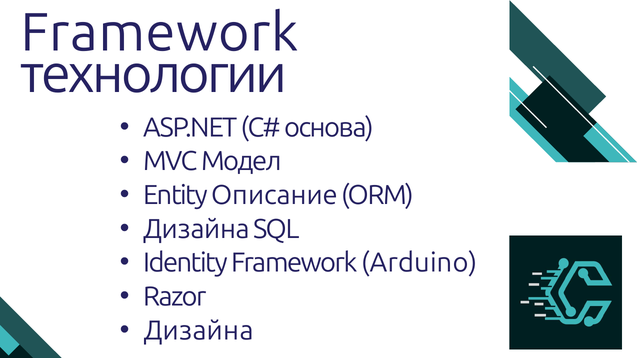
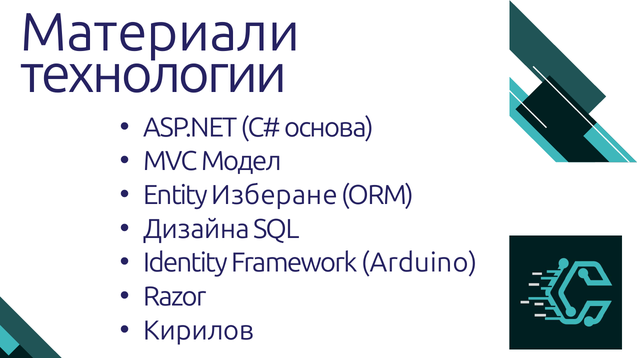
Framework: Framework -> Материали (160, 33)
Описание: Описание -> Изберане (274, 195)
Дизайна: Дизайна -> Кирилов (199, 331)
